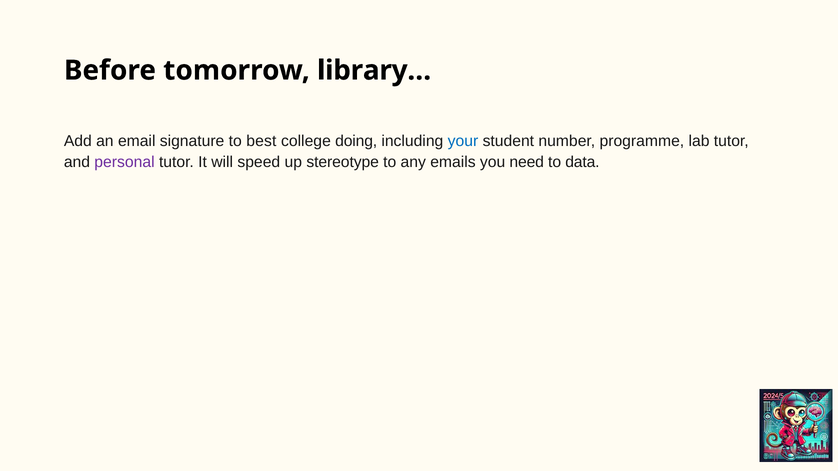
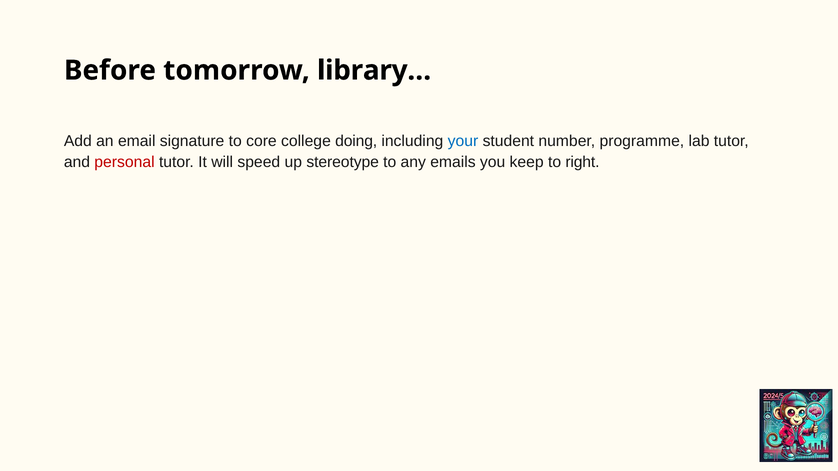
best: best -> core (261, 141)
personal colour: purple -> red (125, 162)
need: need -> keep (527, 162)
data: data -> right (582, 162)
